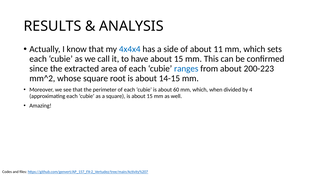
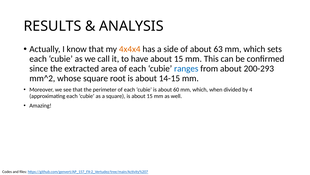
4x4x4 colour: blue -> orange (130, 49)
11: 11 -> 63 (218, 49)
200-223: 200-223 -> 200-293 (259, 68)
